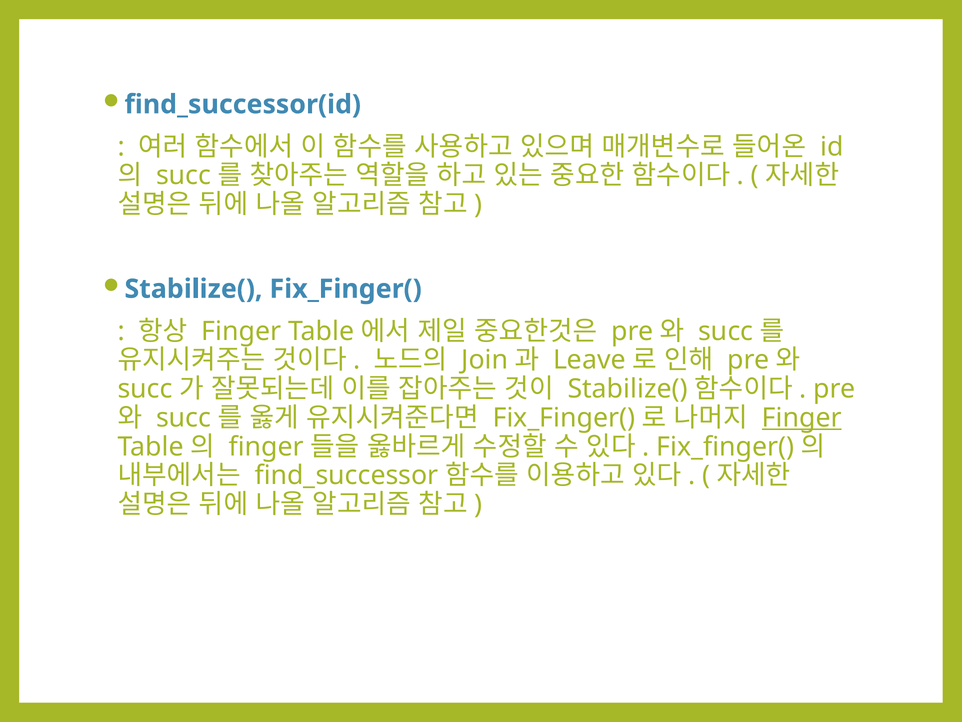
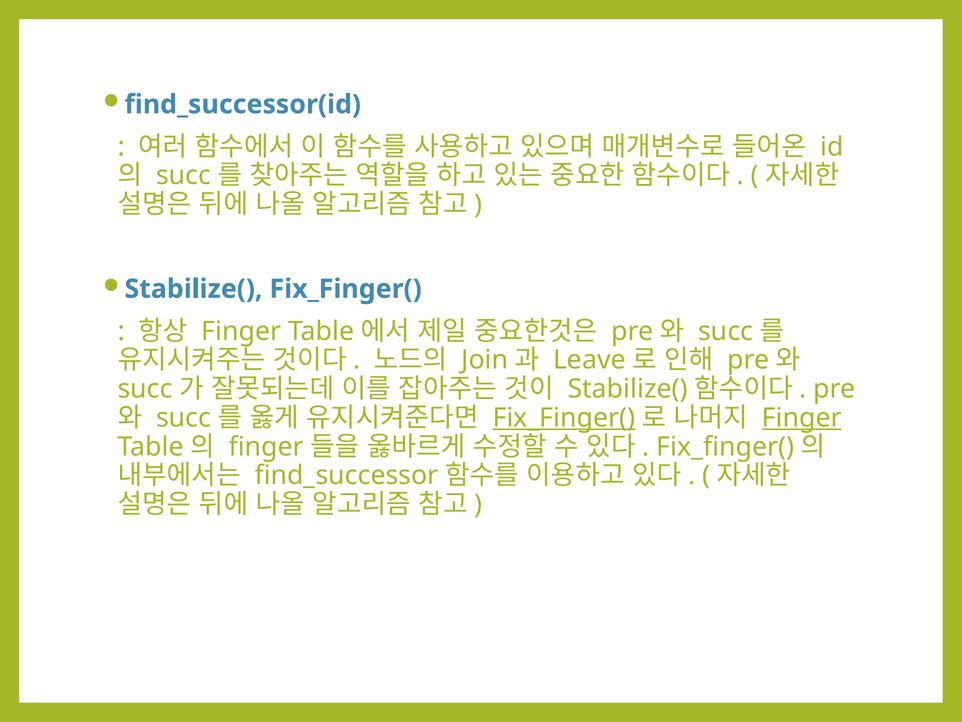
Fix_Finger( underline: none -> present (564, 418)
